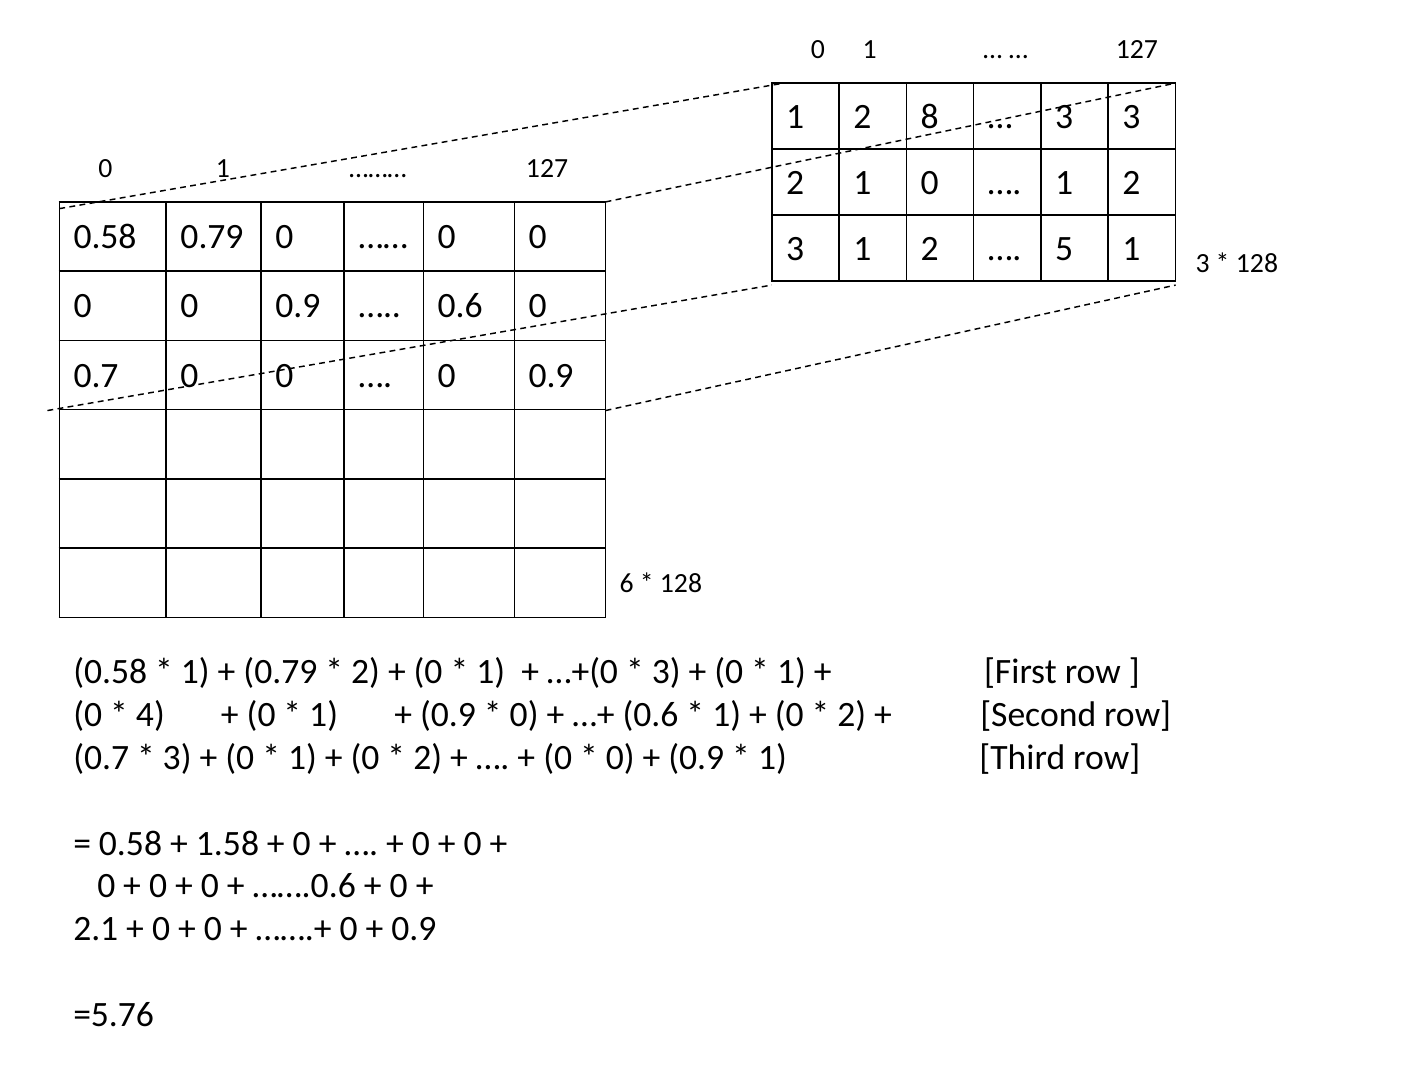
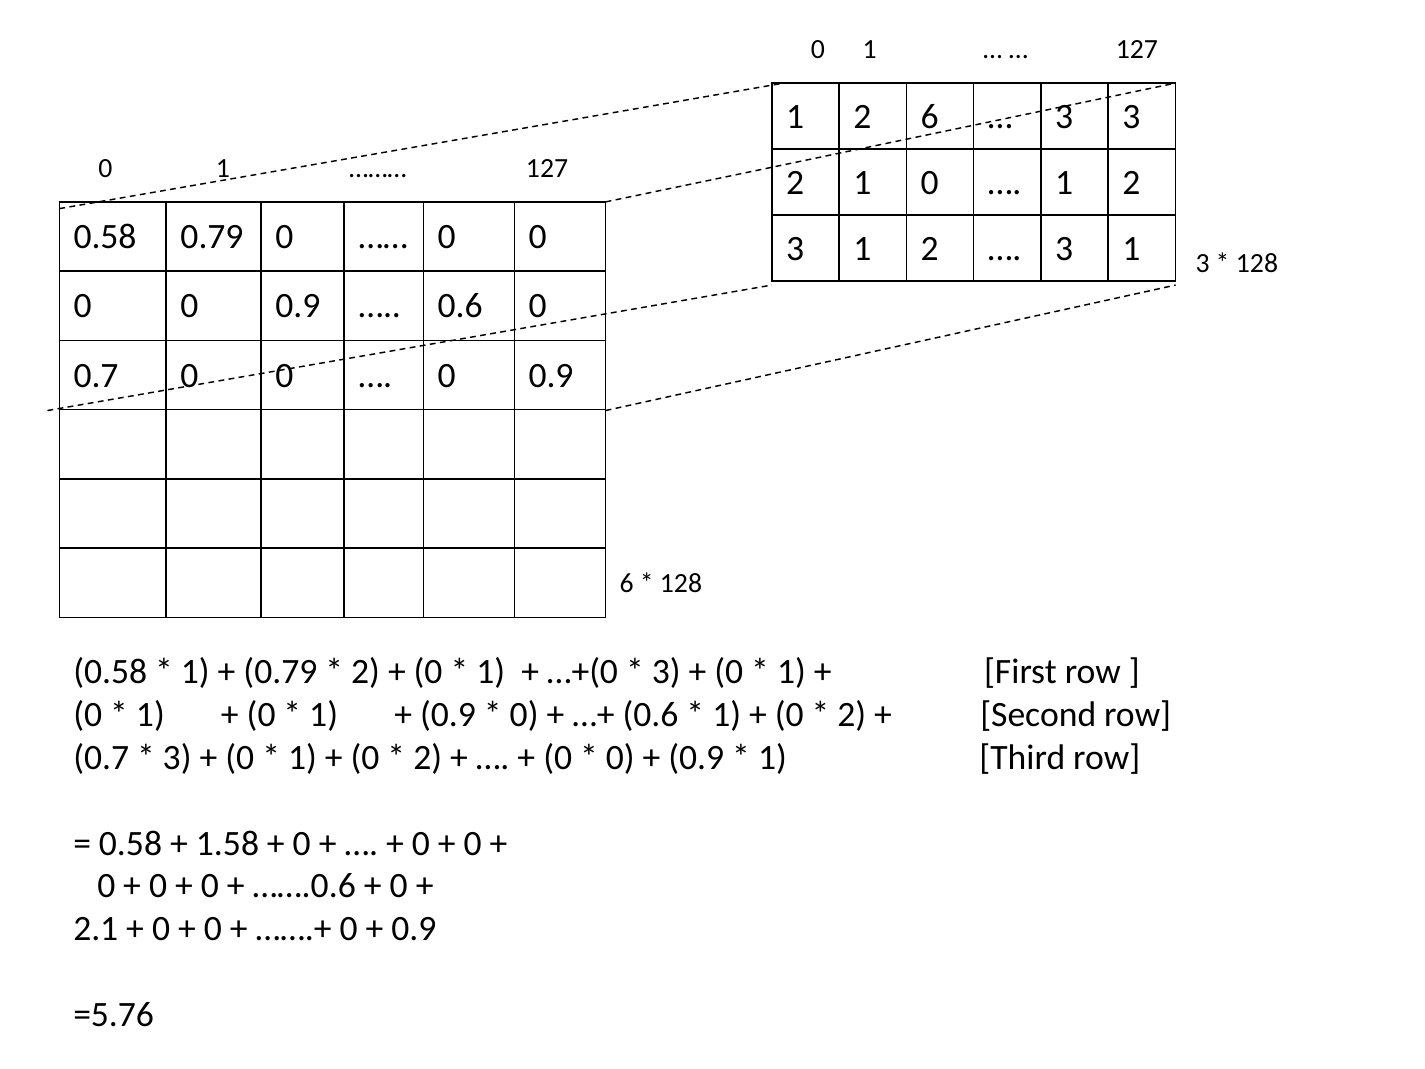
2 8: 8 -> 6 (930, 117)
5: 5 -> 3 (1064, 248)
4: 4 -> 1 (150, 715)
